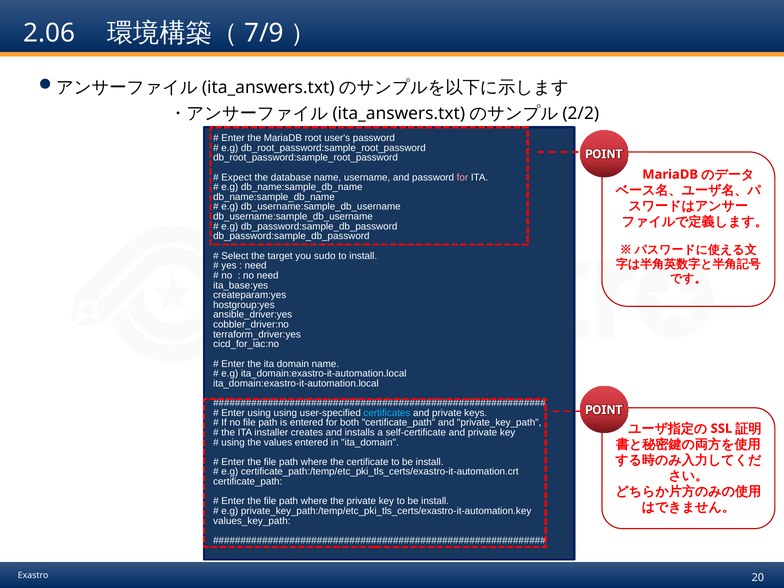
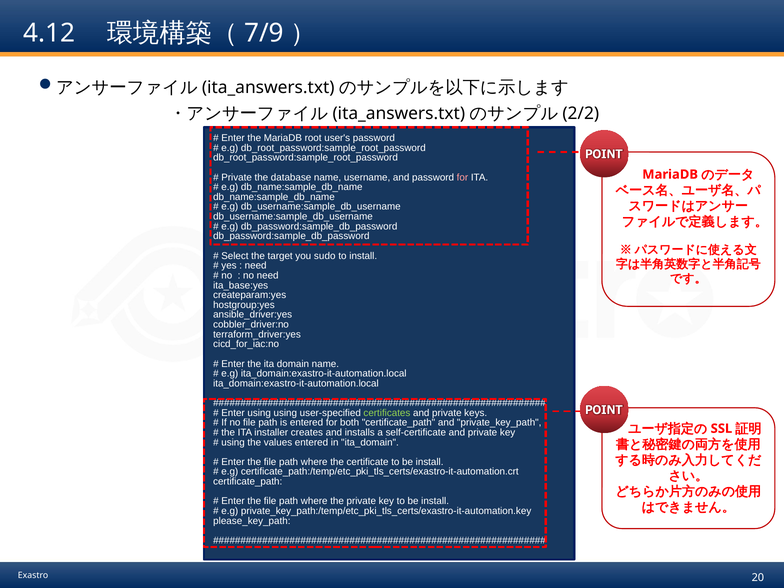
2.06: 2.06 -> 4.12 (49, 33)
Expect: Expect -> Private (237, 177)
certificates colour: light blue -> light green (387, 413)
values_key_path: values_key_path -> please_key_path (252, 521)
